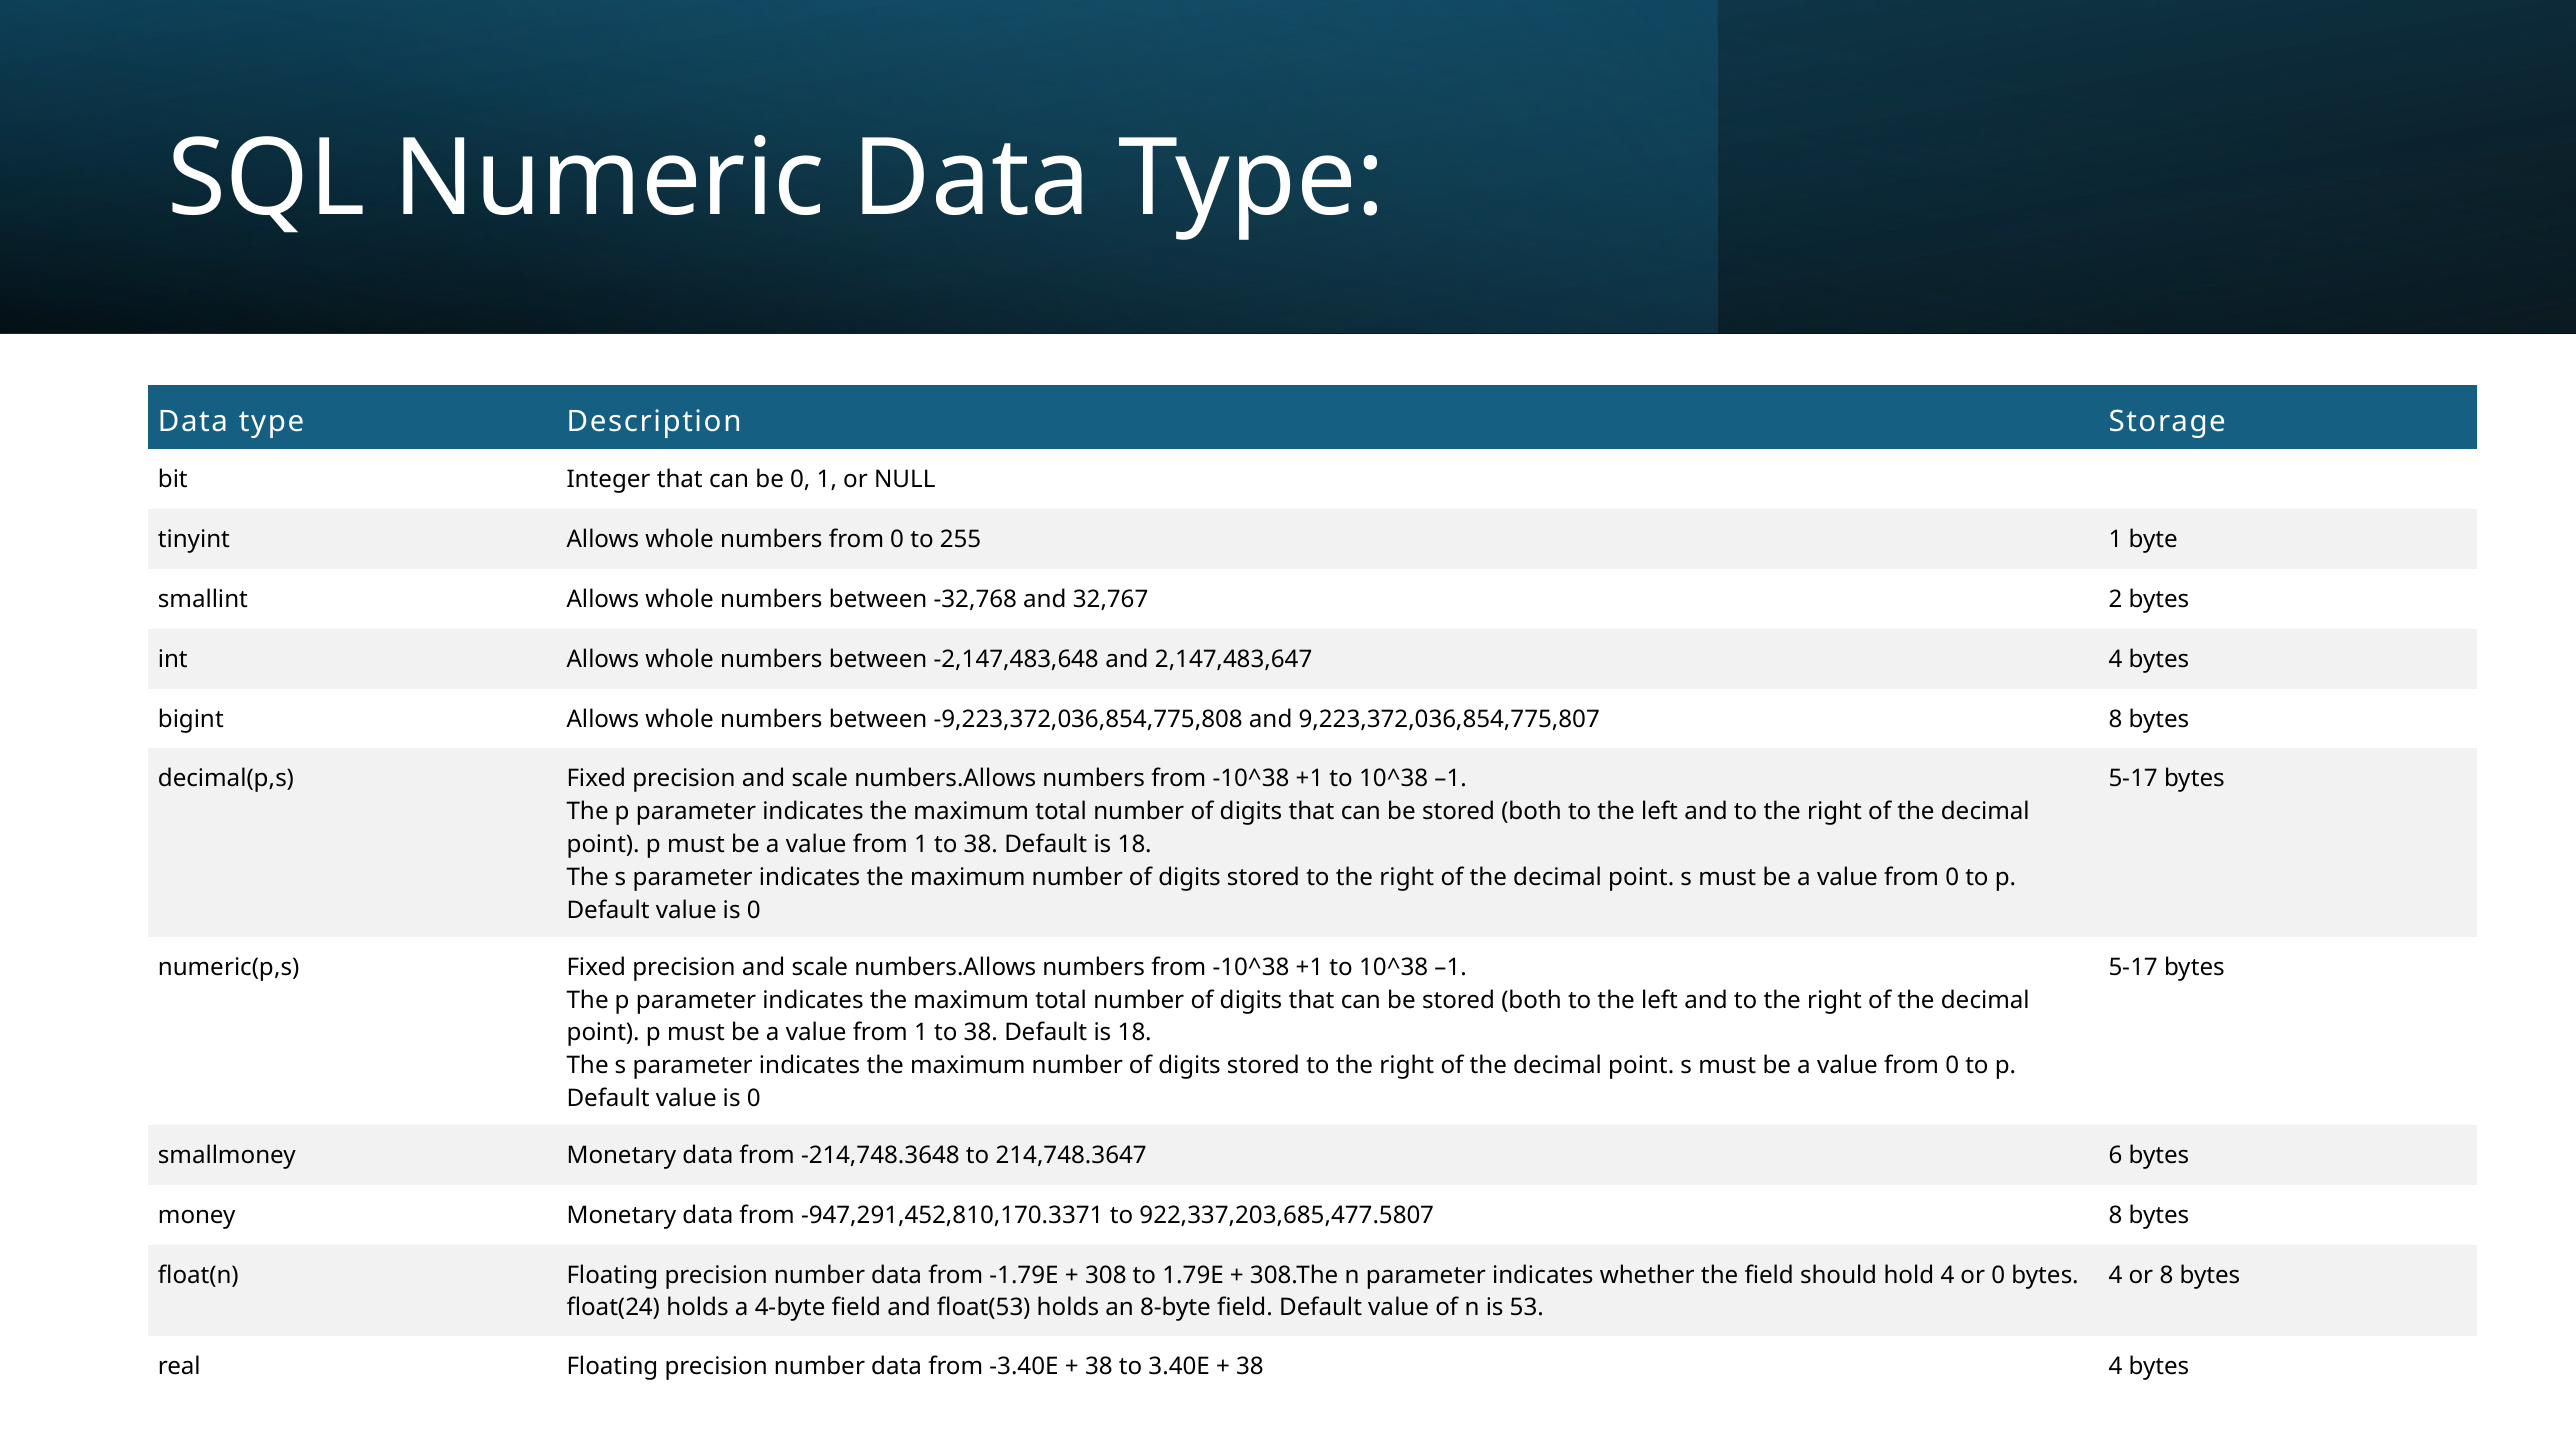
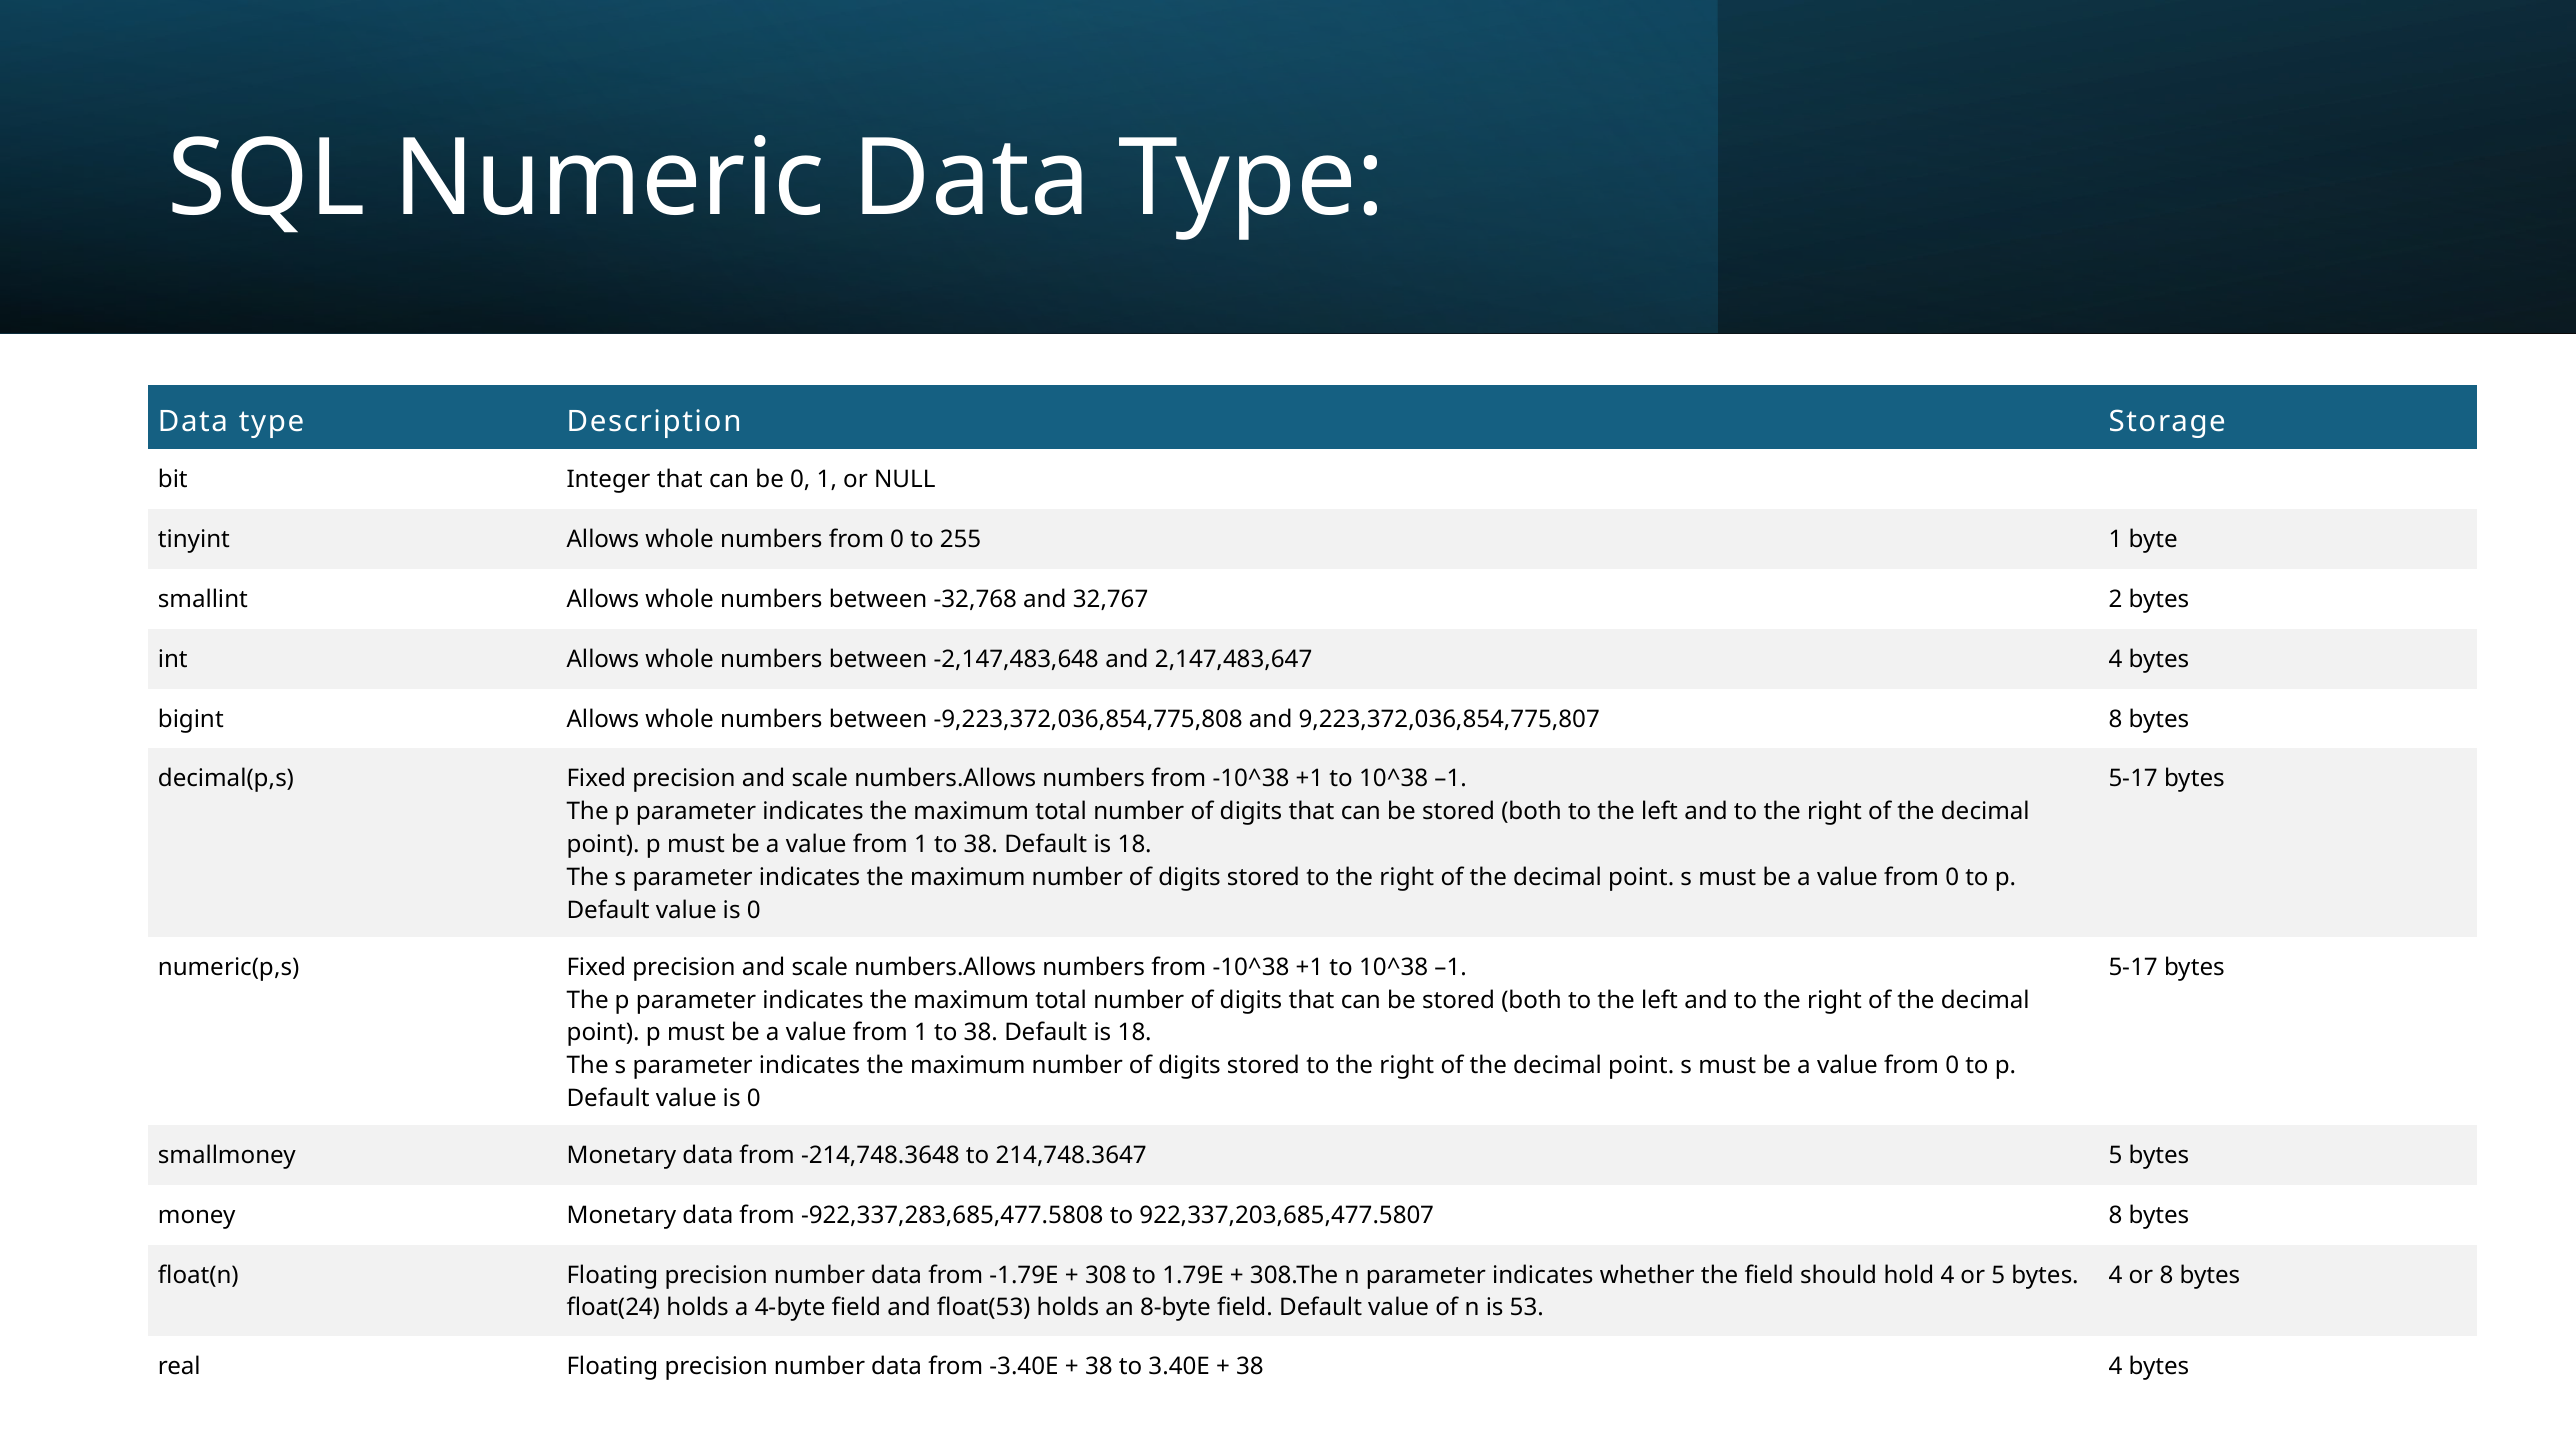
214,748.3647 6: 6 -> 5 (2116, 1156)
-947,291,452,810,170.3371: -947,291,452,810,170.3371 -> -922,337,283,685,477.5808 (952, 1215)
or 0: 0 -> 5 (1998, 1275)
